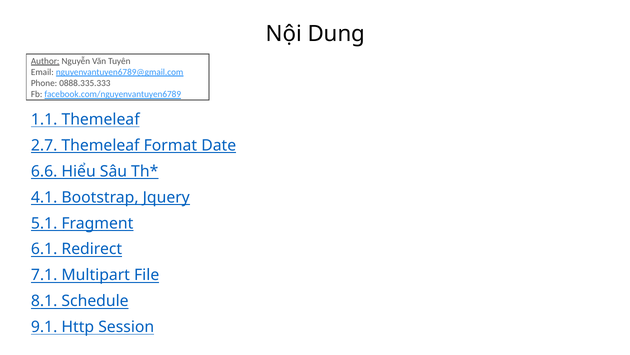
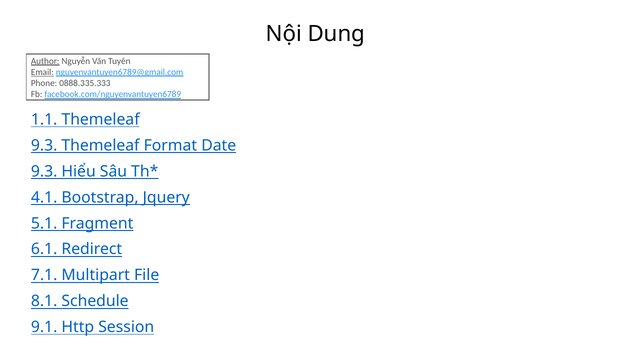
Email underline: none -> present (42, 72)
2.7: 2.7 -> 9.3 (44, 145)
6.6: 6.6 -> 9.3 (44, 171)
